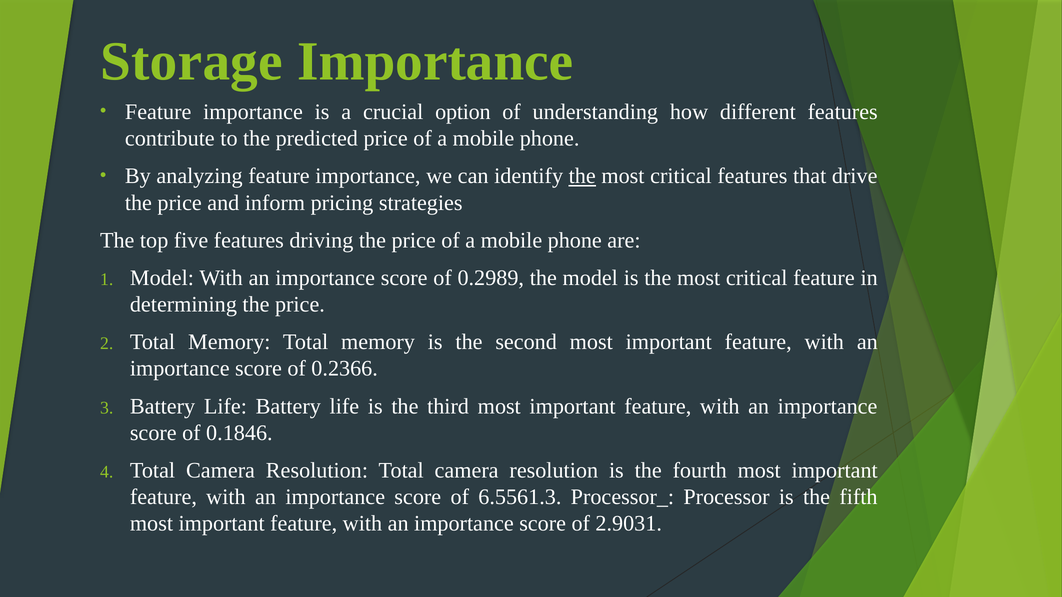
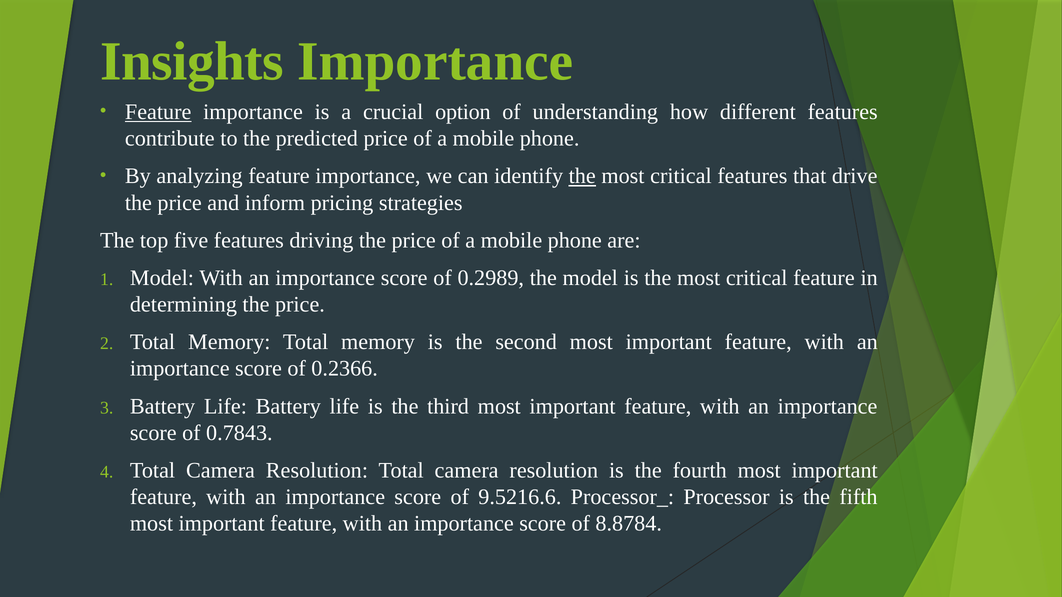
Storage: Storage -> Insights (192, 61)
Feature underline: none -> present (158, 112)
0.1846: 0.1846 -> 0.7843 (239, 433)
6.5561.3: 6.5561.3 -> 9.5216.6 (520, 497)
2.9031: 2.9031 -> 8.8784 (629, 524)
